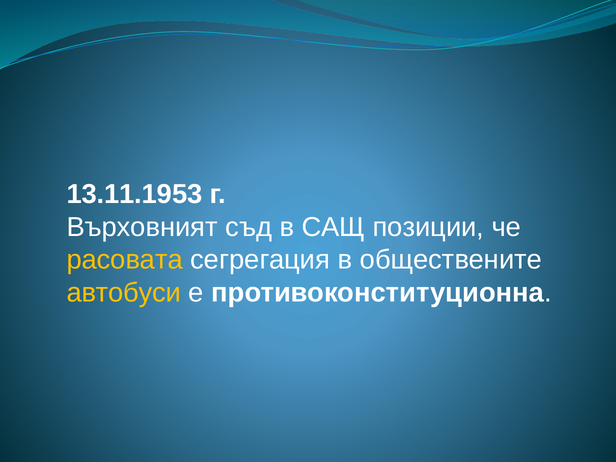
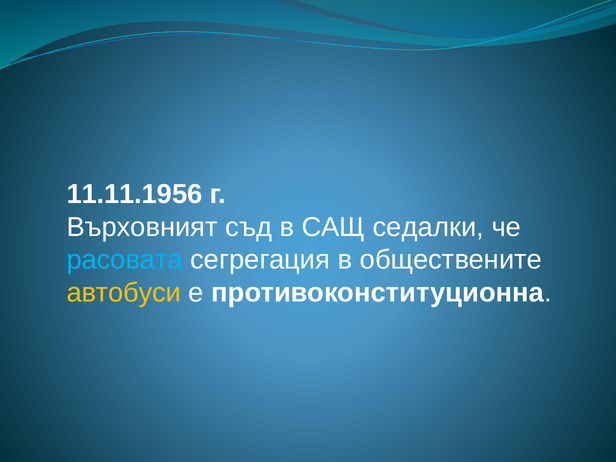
13.11.1953: 13.11.1953 -> 11.11.1956 (134, 194)
позиции: позиции -> седалки (428, 227)
расовата colour: yellow -> light blue (125, 260)
